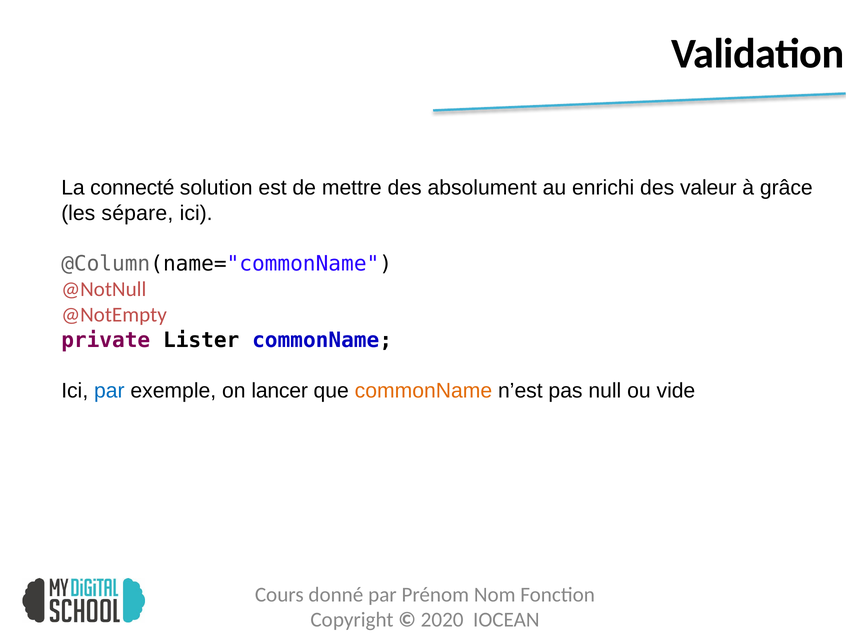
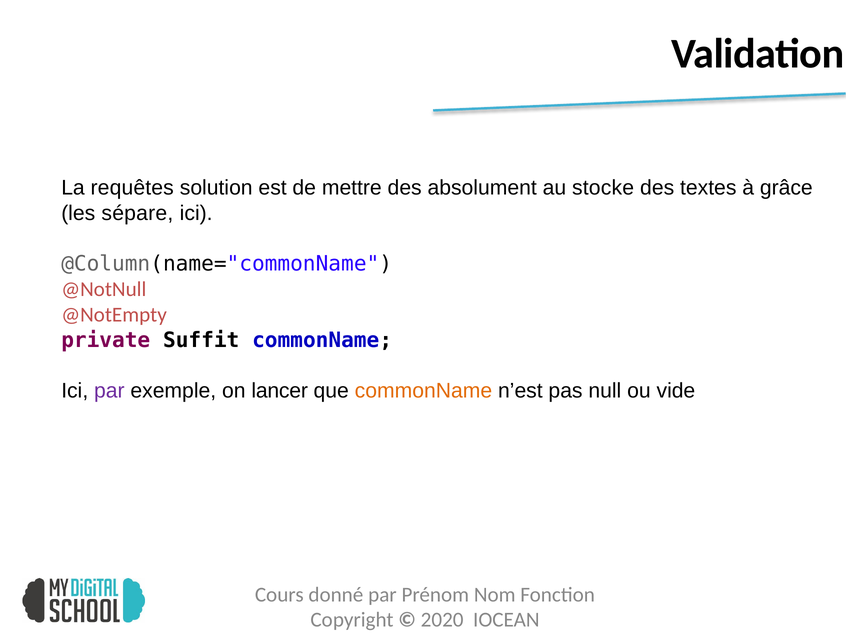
connecté: connecté -> requêtes (132, 188)
enrichi: enrichi -> stocke (603, 188)
valeur: valeur -> textes (708, 188)
Lister: Lister -> Suffit (201, 340)
par colour: blue -> purple (109, 391)
